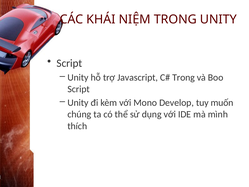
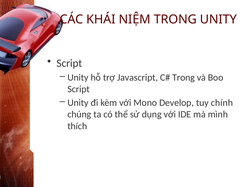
muốn: muốn -> chính (222, 103)
